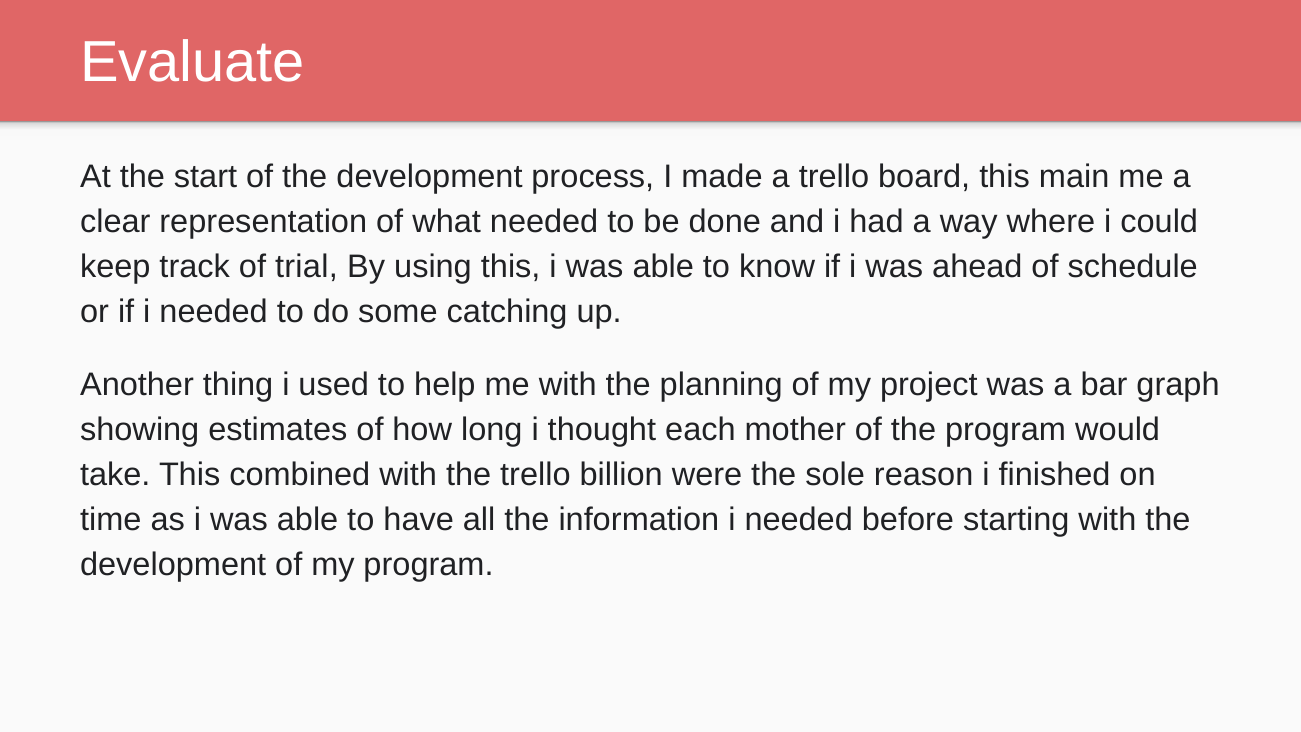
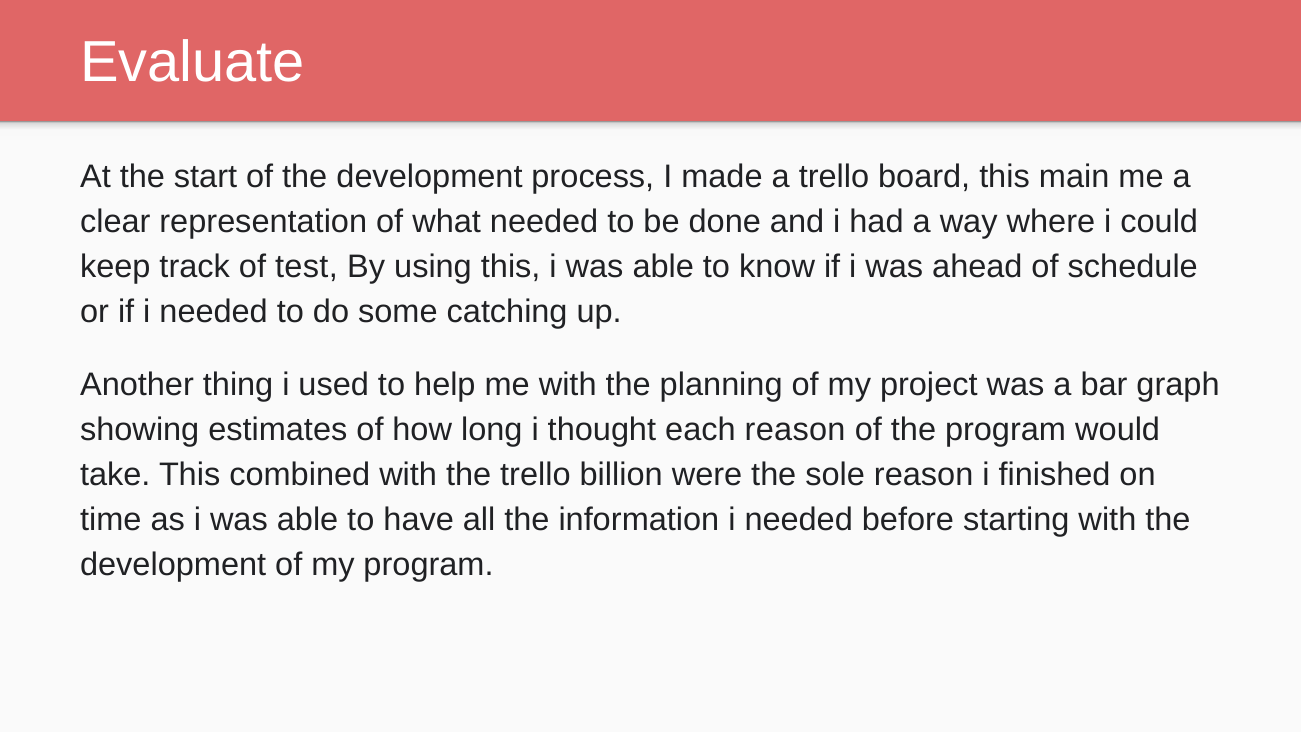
trial: trial -> test (306, 266)
each mother: mother -> reason (795, 430)
